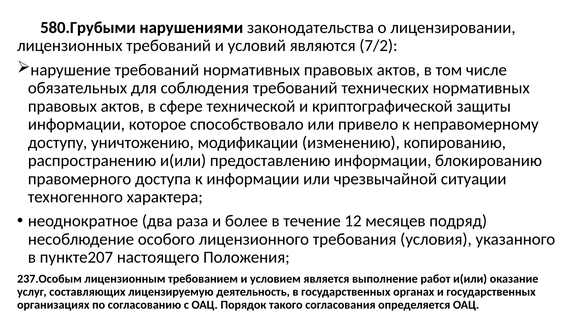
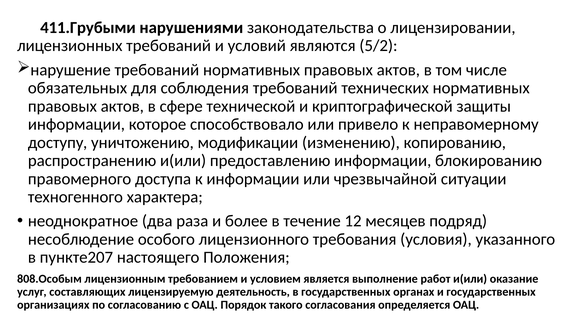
580.Грубыми: 580.Грубыми -> 411.Грубыми (88, 28)
7/2: 7/2 -> 5/2 (378, 46)
237.Особым: 237.Особым -> 808.Особым (49, 279)
